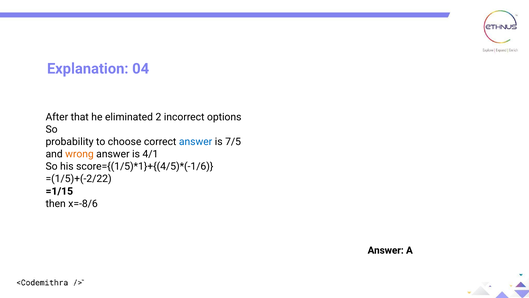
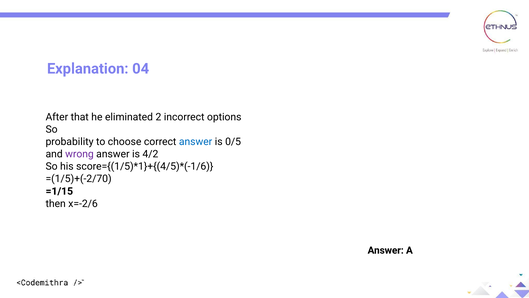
7/5: 7/5 -> 0/5 (233, 142)
wrong colour: orange -> purple (79, 154)
4/1: 4/1 -> 4/2 (150, 154)
=(1/5)+(-2/22: =(1/5)+(-2/22 -> =(1/5)+(-2/70 (79, 179)
x=-8/6: x=-8/6 -> x=-2/6 (83, 203)
